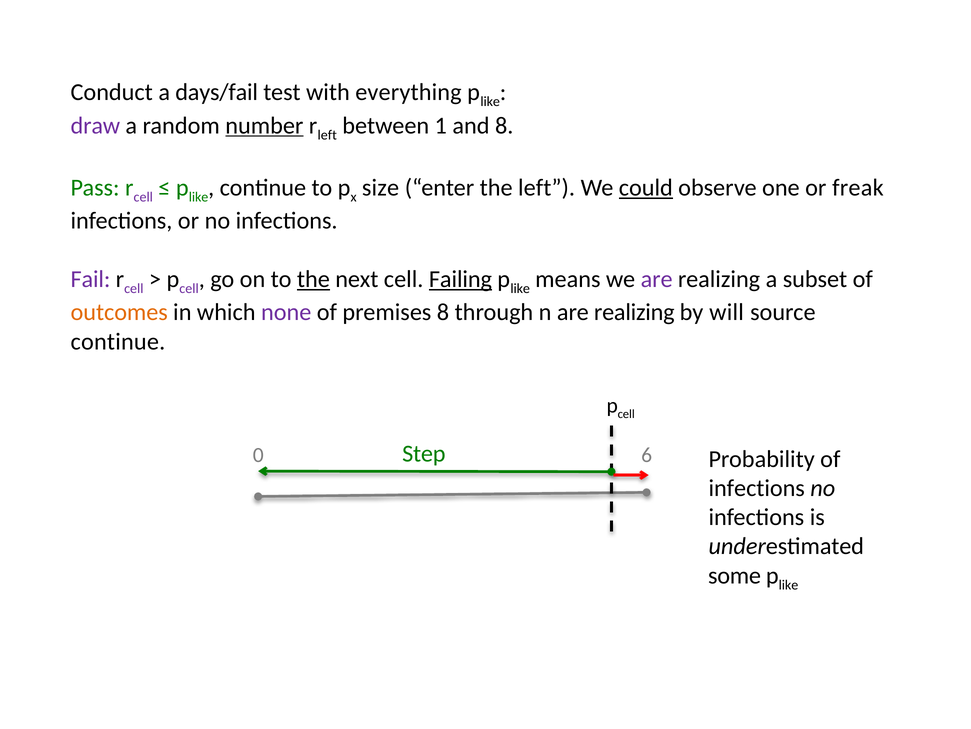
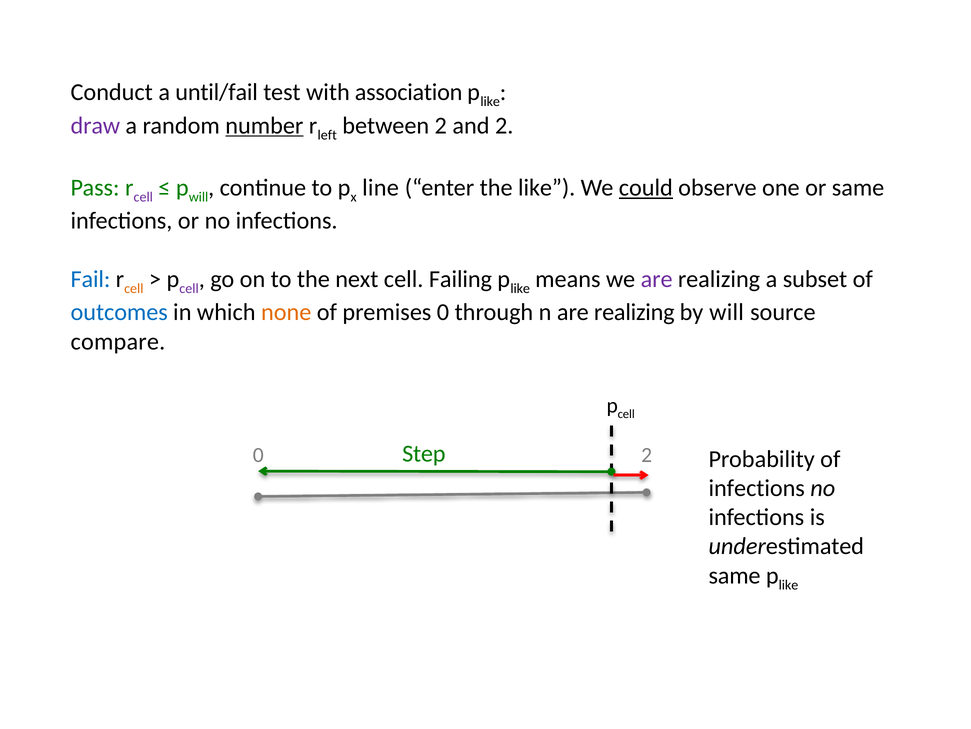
days/fail: days/fail -> until/fail (217, 92)
everything: everything -> association (409, 92)
between 1: 1 -> 2 (441, 125)
and 8: 8 -> 2 (504, 125)
like: like -> will (199, 197)
size: size -> line (381, 188)
the left: left -> like (547, 188)
or freak: freak -> same (858, 188)
Fail colour: purple -> blue (90, 279)
cell colour: purple -> orange (134, 288)
the underline: present -> none (313, 279)
Failing underline: present -> none (460, 279)
outcomes colour: orange -> blue (119, 312)
none colour: purple -> orange (286, 312)
premises 8: 8 -> 0 (443, 312)
continue: continue -> compare (118, 341)
6: 6 -> 2 (647, 454)
some: some -> same (735, 575)
